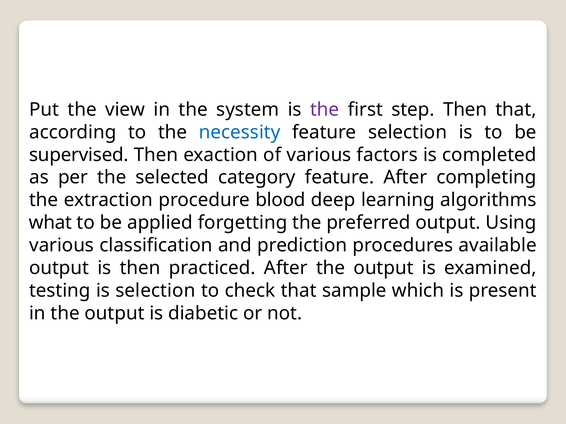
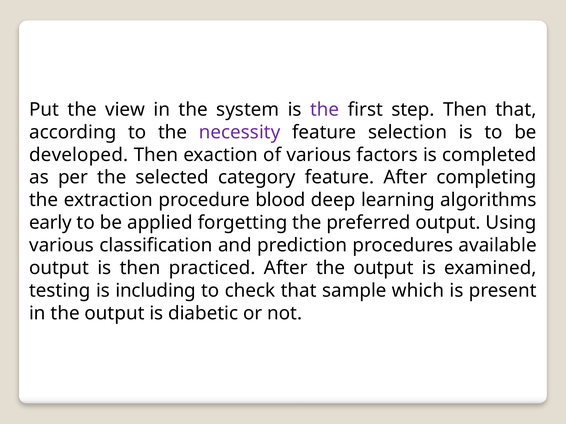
necessity colour: blue -> purple (240, 132)
supervised: supervised -> developed (79, 155)
what: what -> early (50, 223)
is selection: selection -> including (156, 291)
